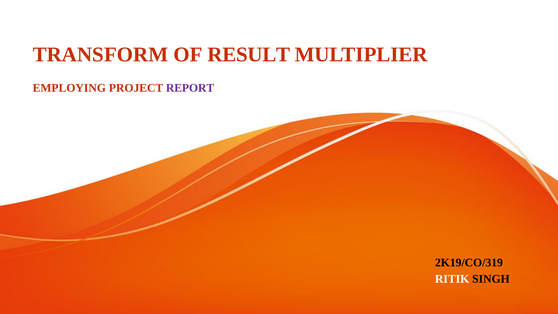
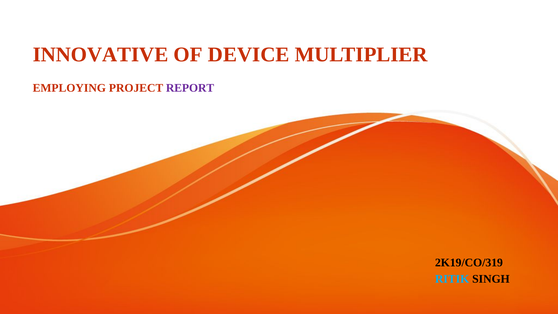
TRANSFORM: TRANSFORM -> INNOVATIVE (100, 55)
RESULT: RESULT -> DEVICE (249, 55)
RITIK colour: white -> light blue (452, 279)
